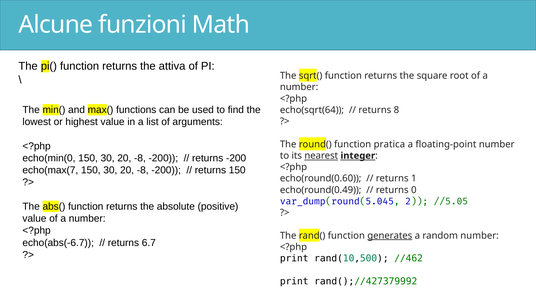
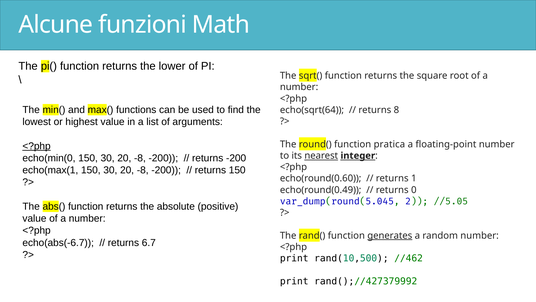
attiva: attiva -> lower (172, 66)
<?php underline: none -> present (37, 146)
echo(max(7: echo(max(7 -> echo(max(1 (50, 170)
